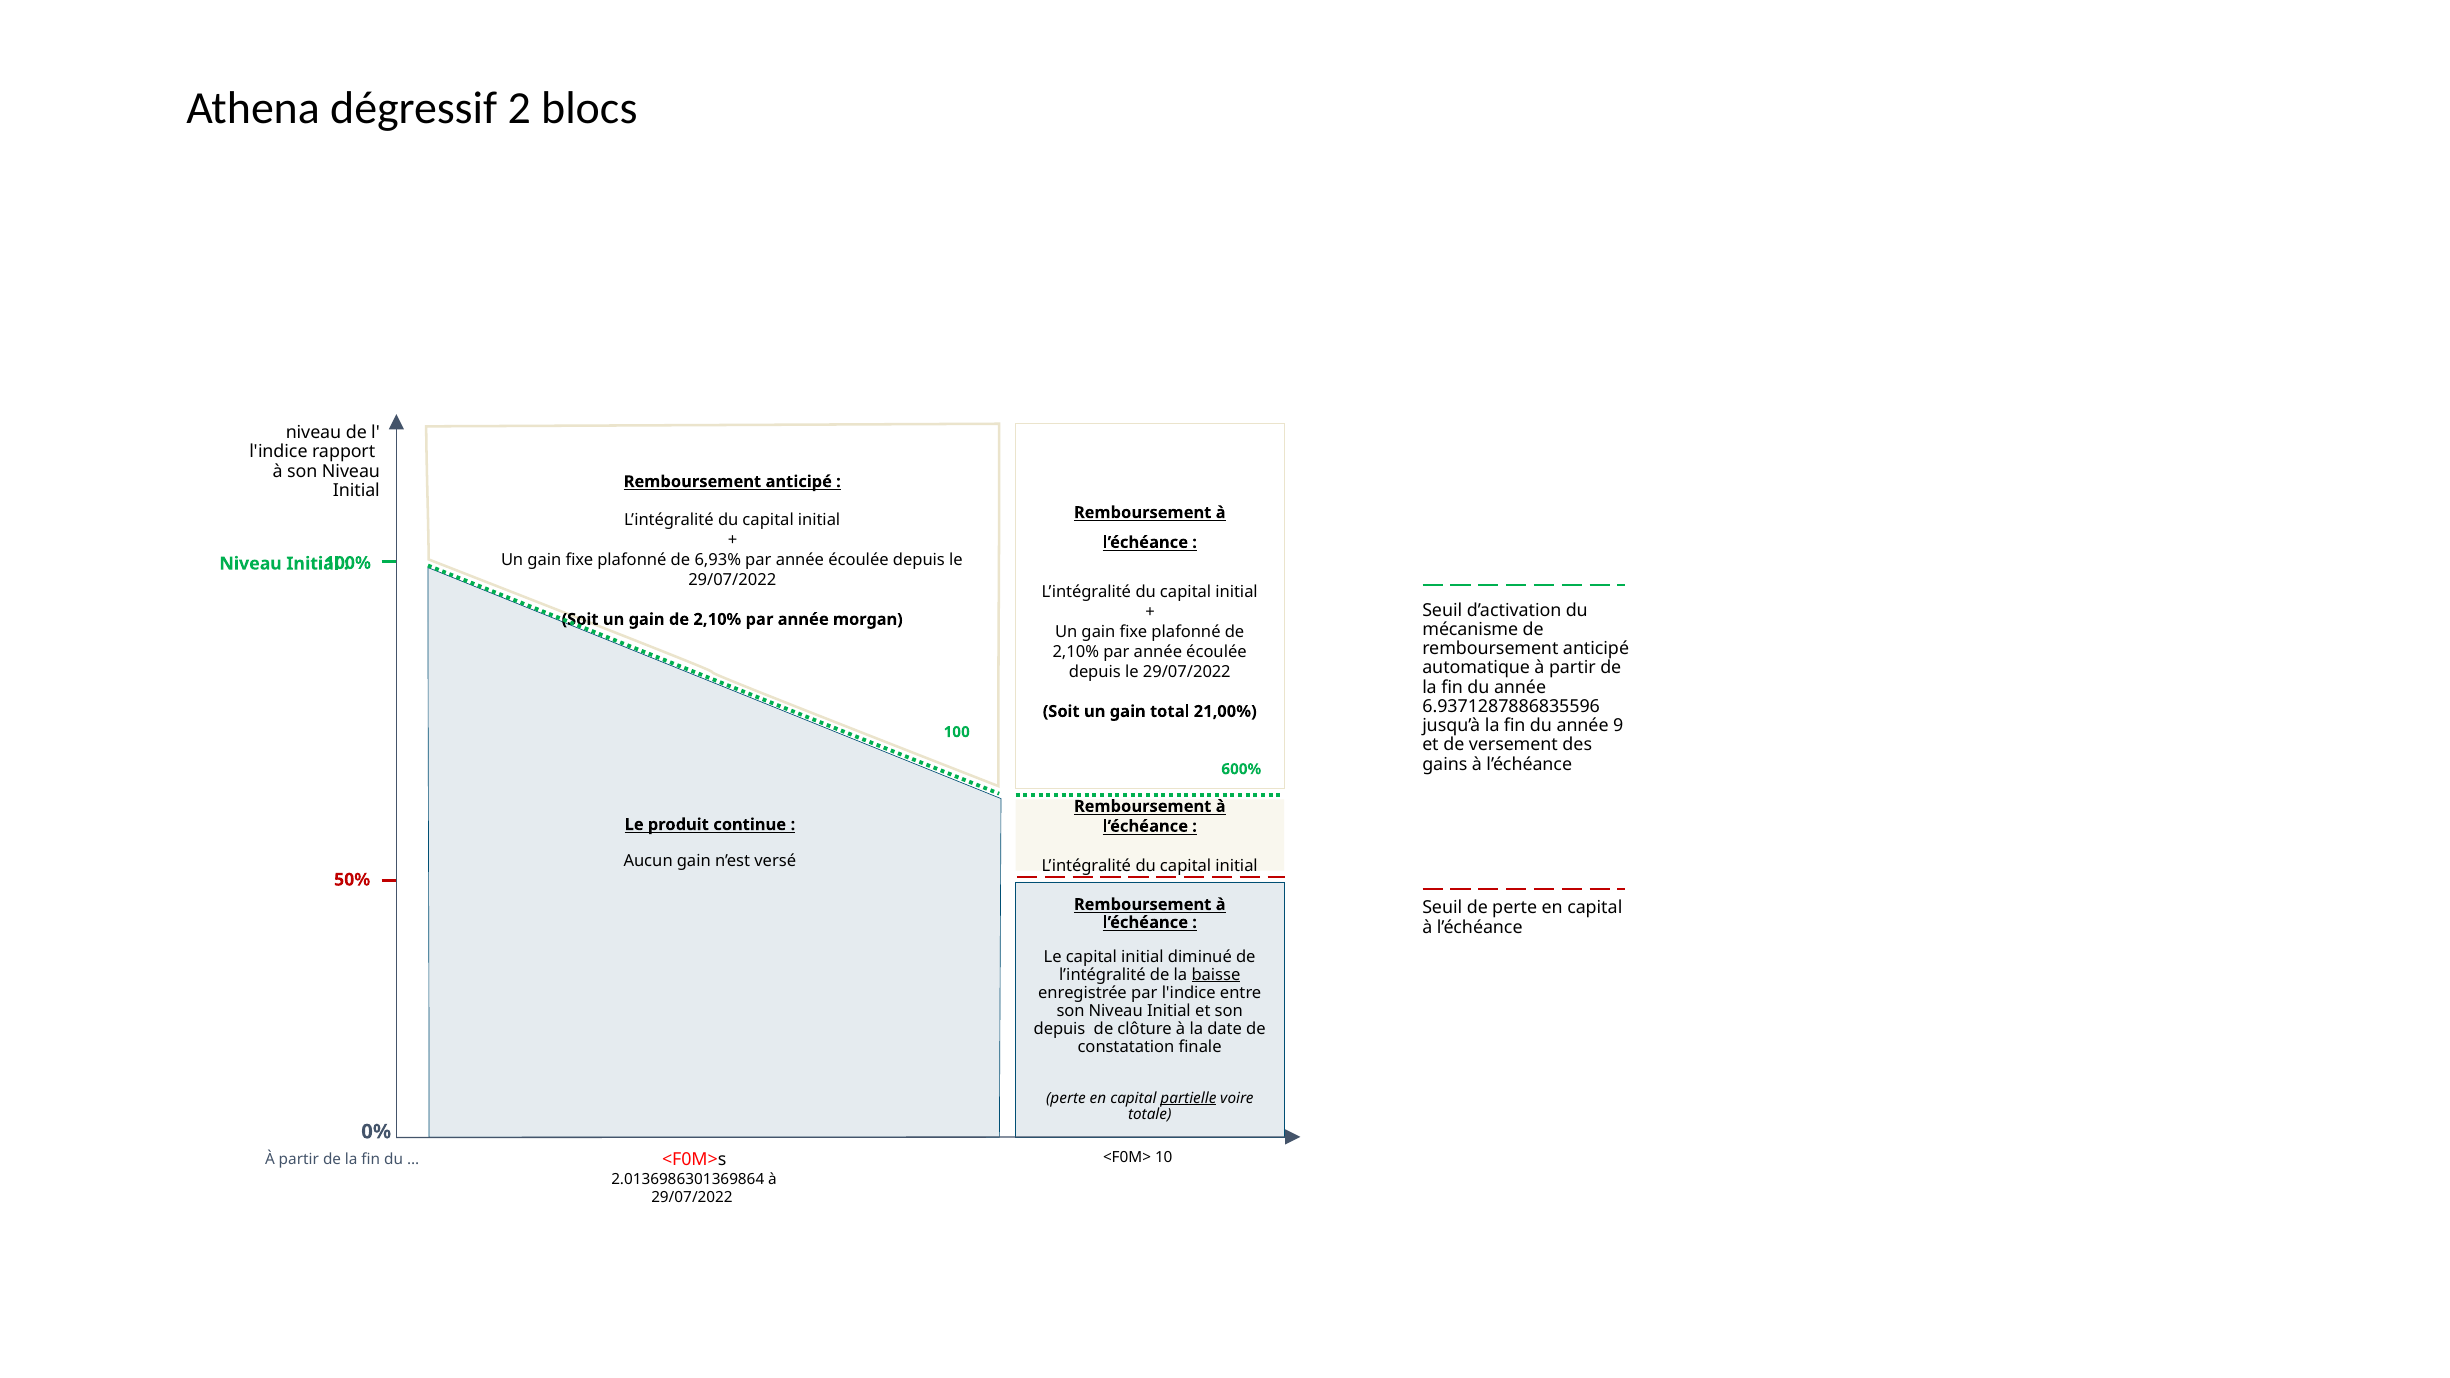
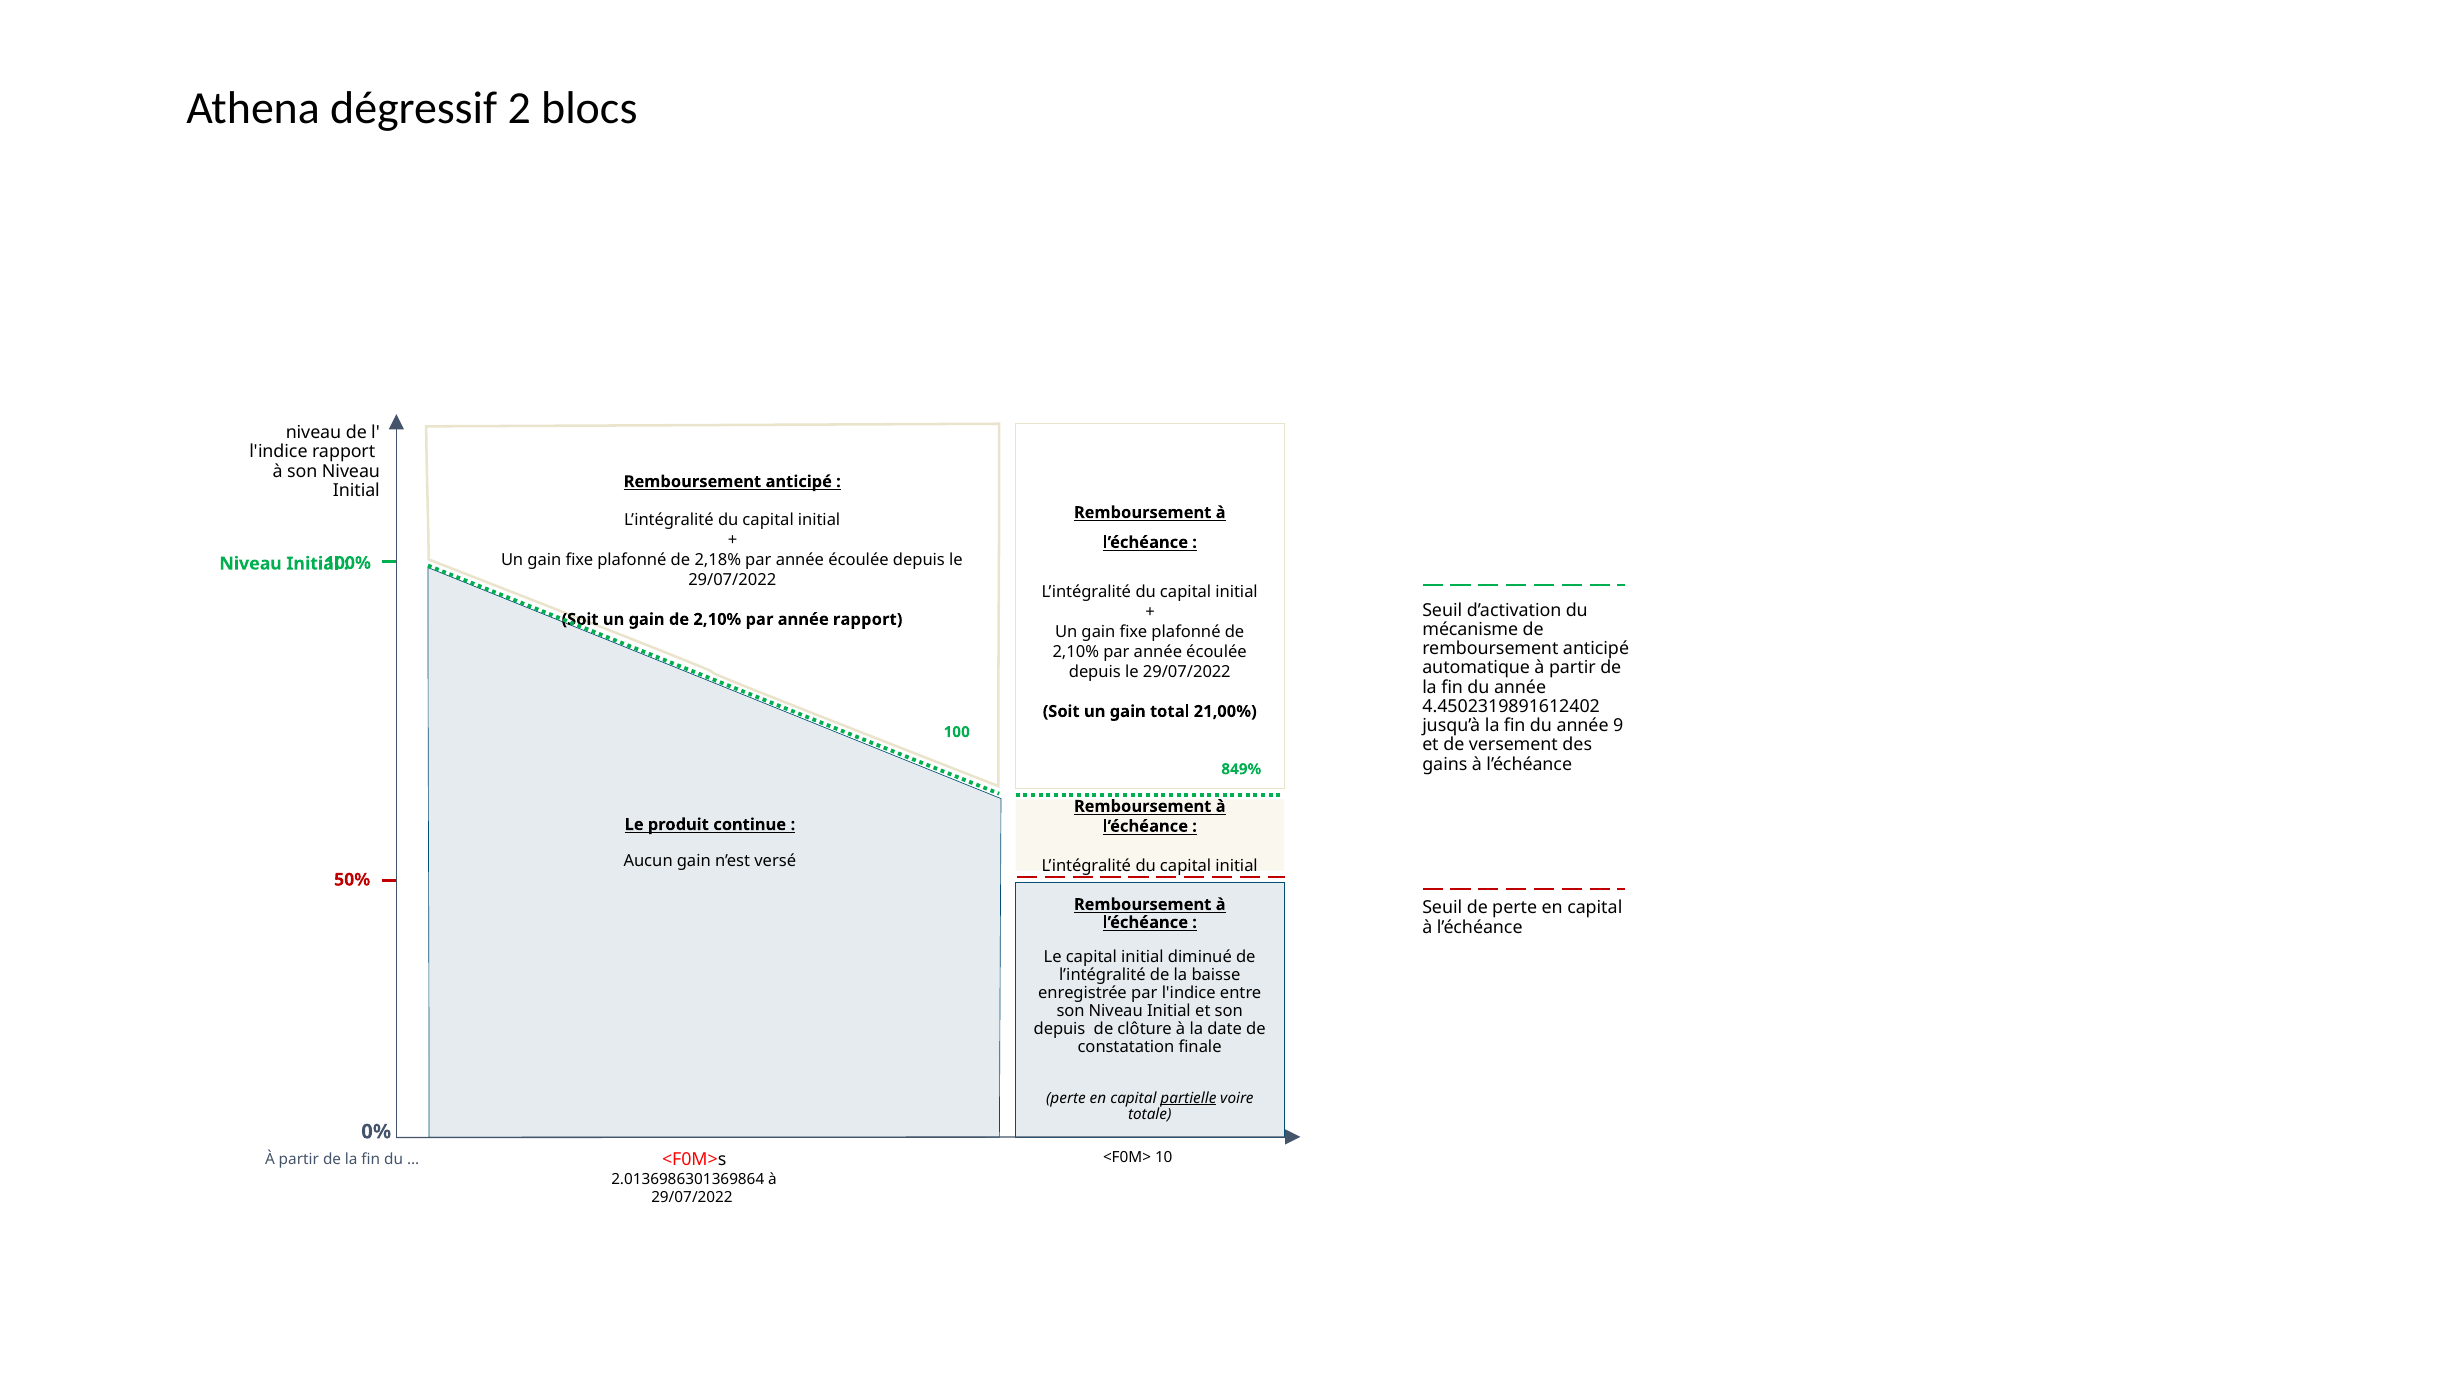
6,93%: 6,93% -> 2,18% (718, 560)
année morgan: morgan -> rapport (868, 619)
6.9371287886835596: 6.9371287886835596 -> 4.4502319891612402 (1511, 707)
600%: 600% -> 849% (1241, 769)
baisse underline: present -> none (1216, 975)
